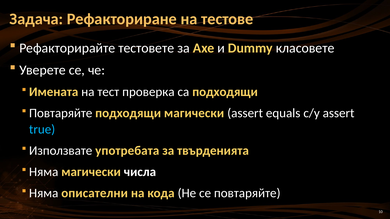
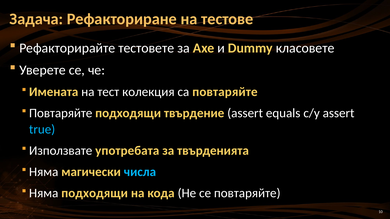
проверка: проверка -> колекция (148, 92)
са подходящи: подходящи -> повтаряйте (225, 92)
подходящи магически: магически -> твърдение (194, 113)
числа colour: white -> light blue (140, 172)
Няма описателни: описателни -> подходящи (95, 194)
